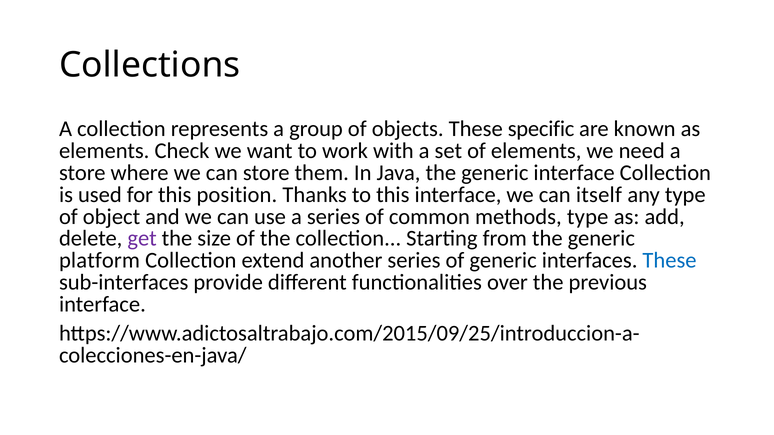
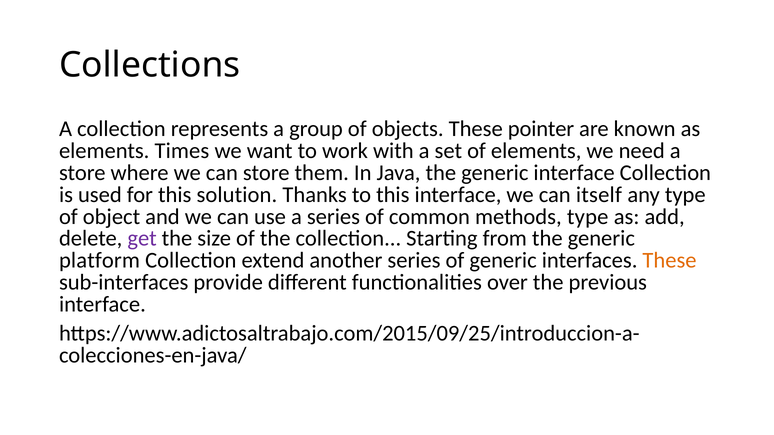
specific: specific -> pointer (541, 129)
Check: Check -> Times (182, 151)
position: position -> solution (237, 195)
These colour: blue -> orange (670, 261)
